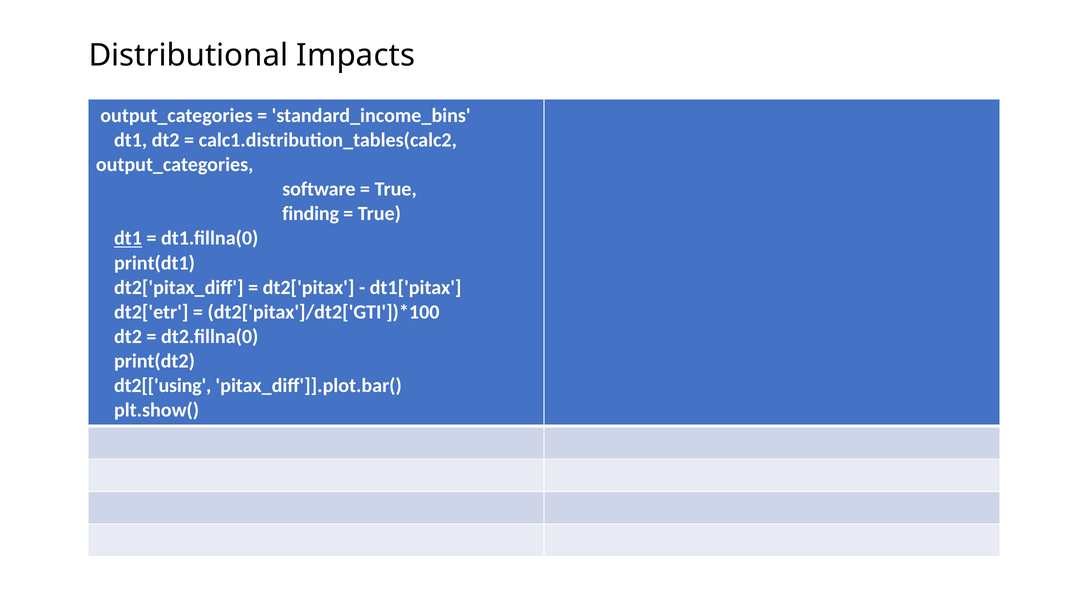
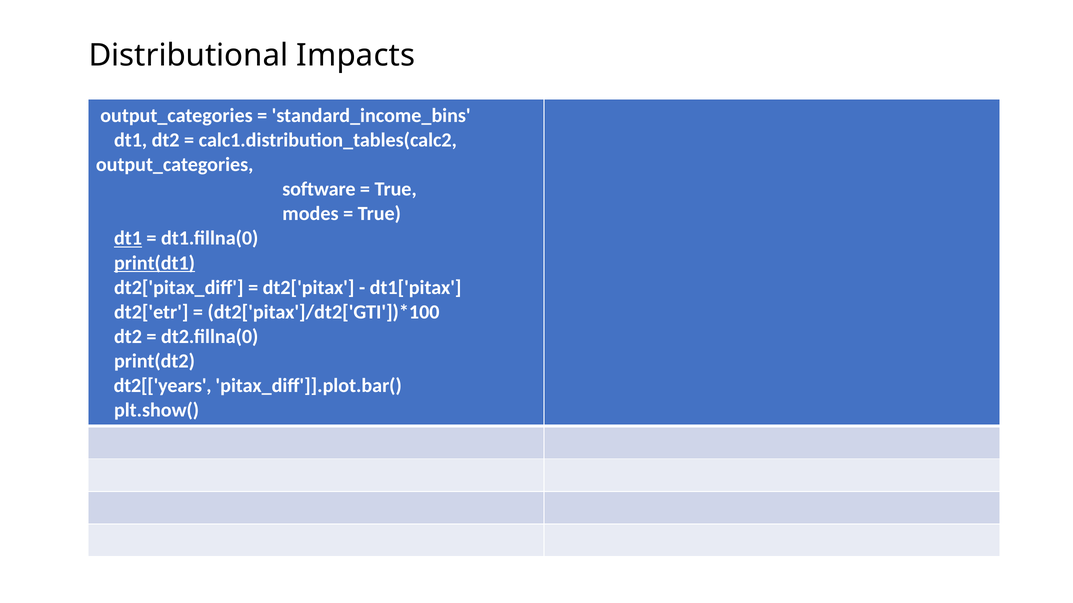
finding: finding -> modes (310, 214)
print(dt1 underline: none -> present (155, 263)
dt2[['using: dt2[['using -> dt2[['years (163, 386)
